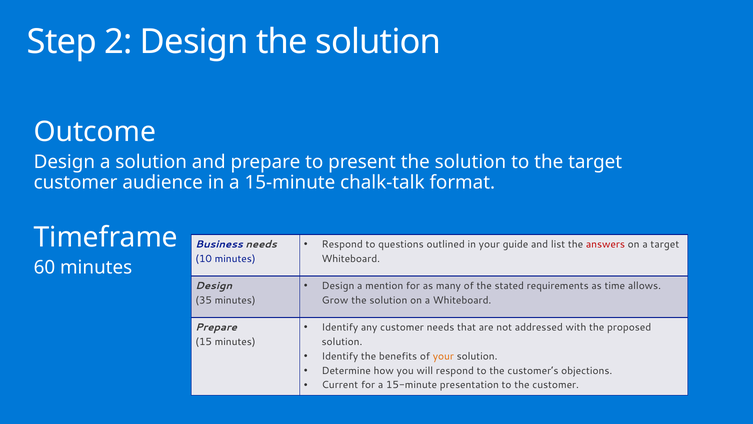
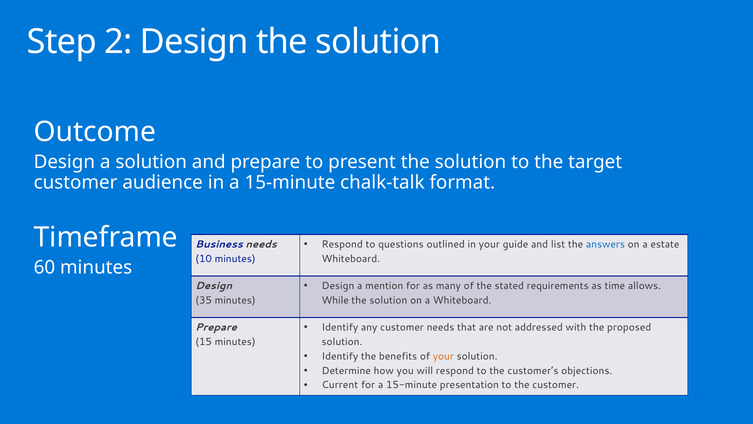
answers colour: red -> blue (605, 244)
a target: target -> estate (665, 244)
Grow: Grow -> While (335, 300)
